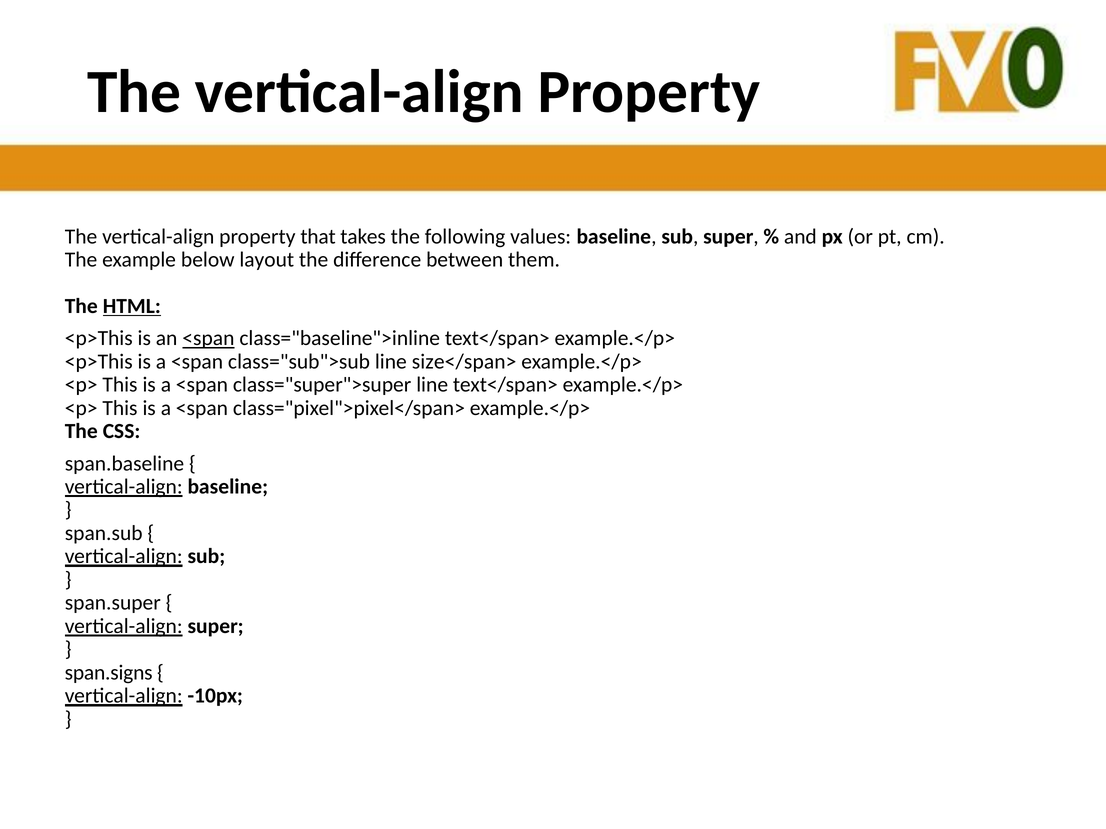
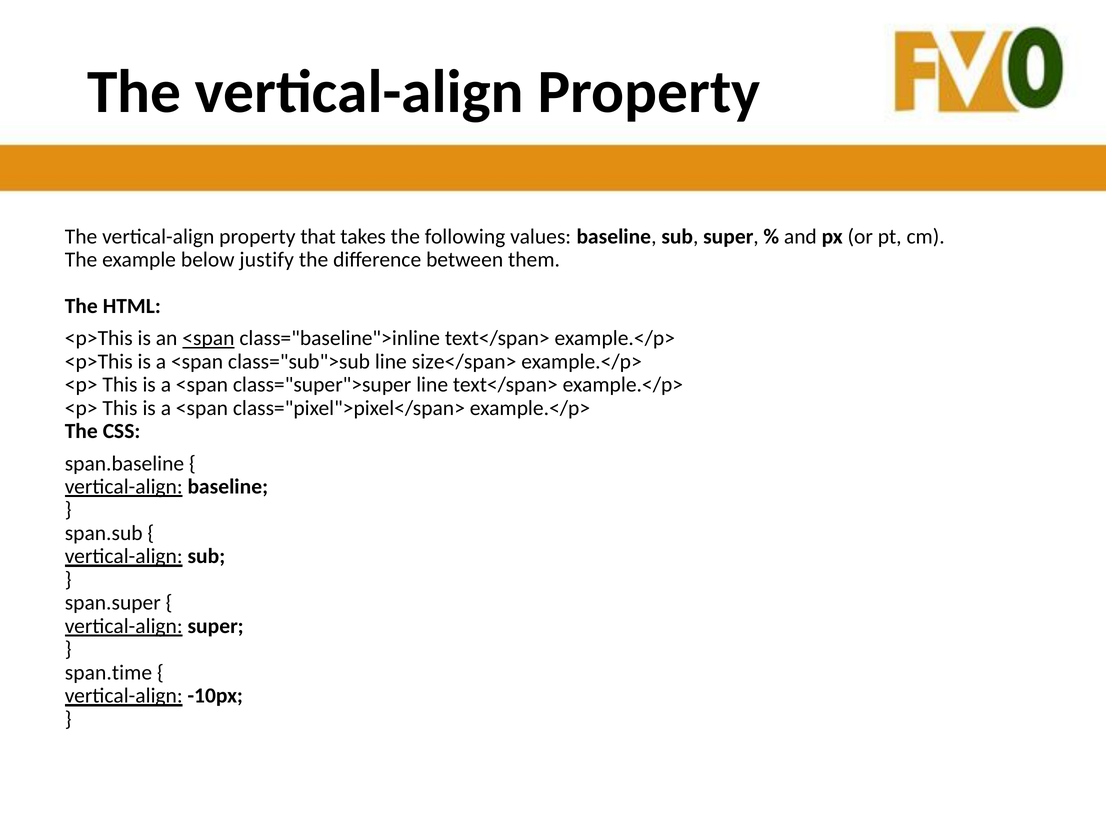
layout: layout -> justify (267, 260)
HTML underline: present -> none (132, 307)
span.signs: span.signs -> span.time (109, 673)
